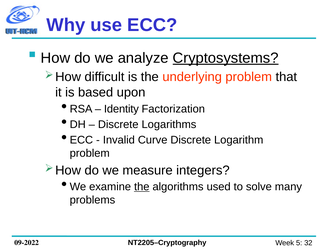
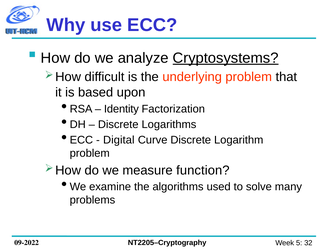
Invalid: Invalid -> Digital (119, 140)
integers: integers -> function (203, 170)
the underline: present -> none (142, 187)
